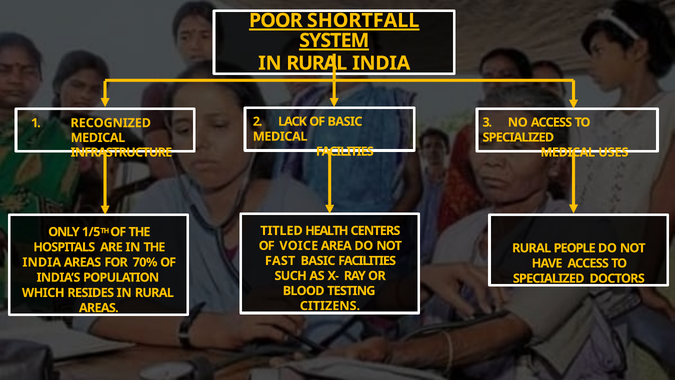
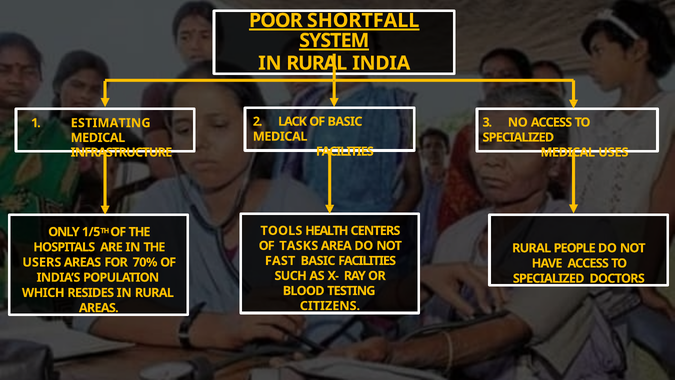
RECOGNIZED: RECOGNIZED -> ESTIMATING (111, 123)
TITLED: TITLED -> TOOLS (281, 231)
VOICE: VOICE -> TASKS (299, 246)
INDIA: INDIA -> USERS (42, 262)
